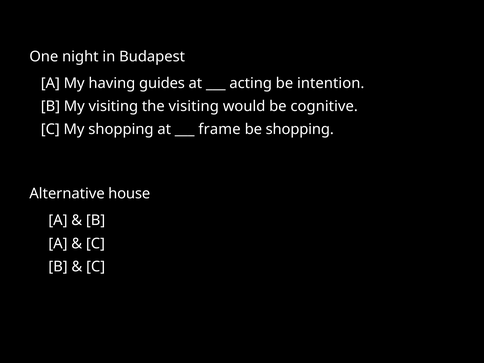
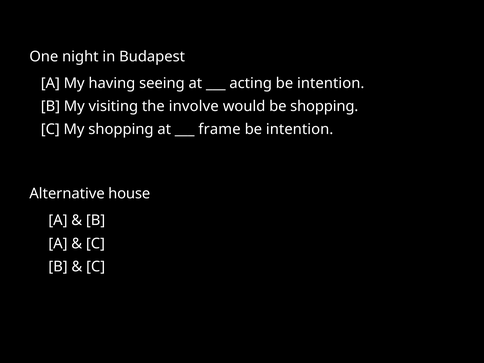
guides: guides -> seeing (162, 83)
the visiting: visiting -> involve (194, 106)
be cognitive: cognitive -> shopping (324, 106)
shopping: shopping -> intention (300, 129)
